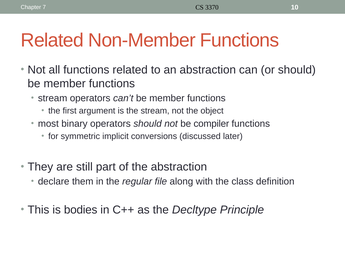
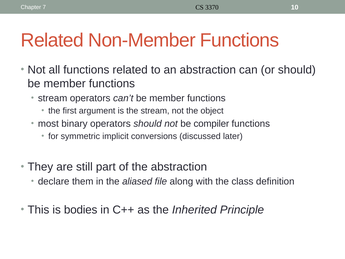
regular: regular -> aliased (137, 181)
Decltype: Decltype -> Inherited (194, 210)
